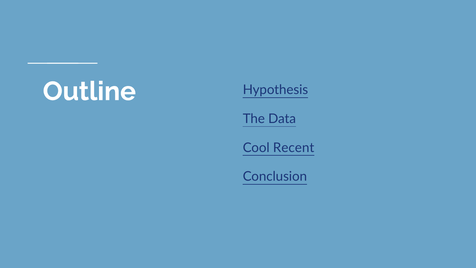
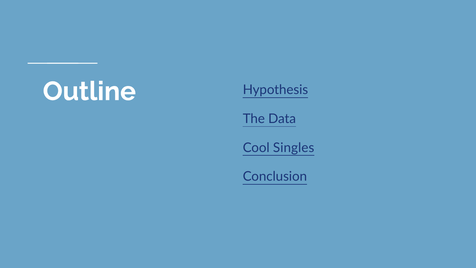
Recent: Recent -> Singles (294, 148)
